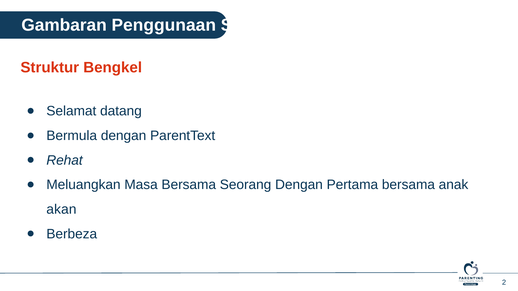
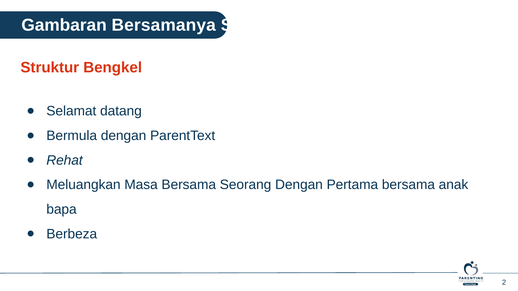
Penggunaan: Penggunaan -> Bersamanya (164, 25)
akan: akan -> bapa (62, 210)
